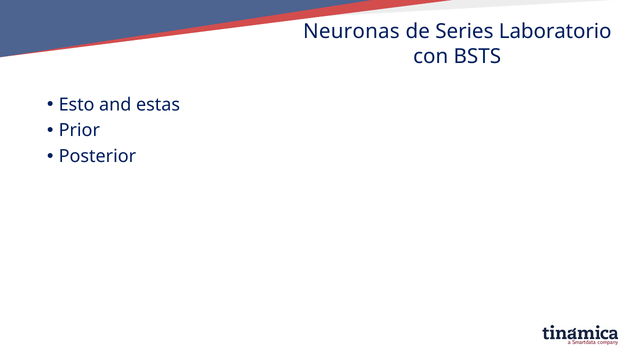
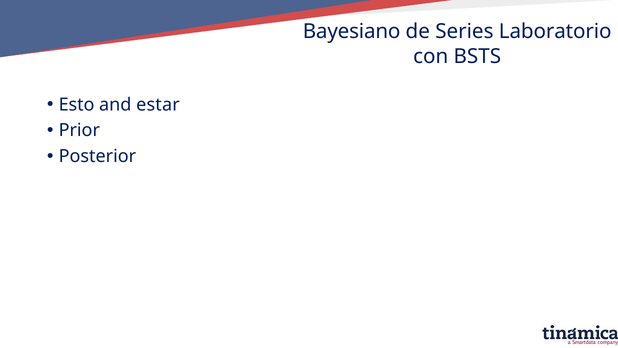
Neuronas: Neuronas -> Bayesiano (352, 31)
estas: estas -> estar (158, 104)
